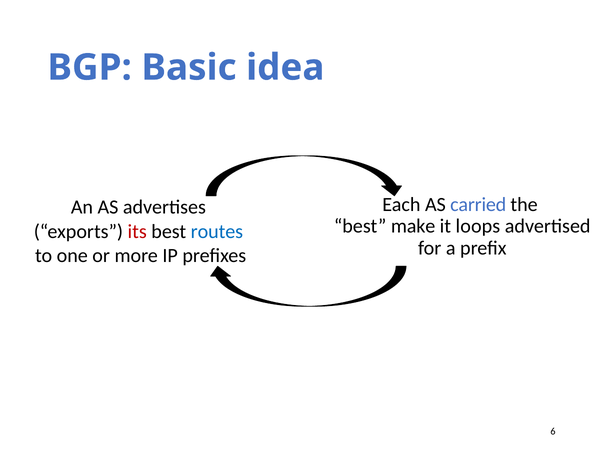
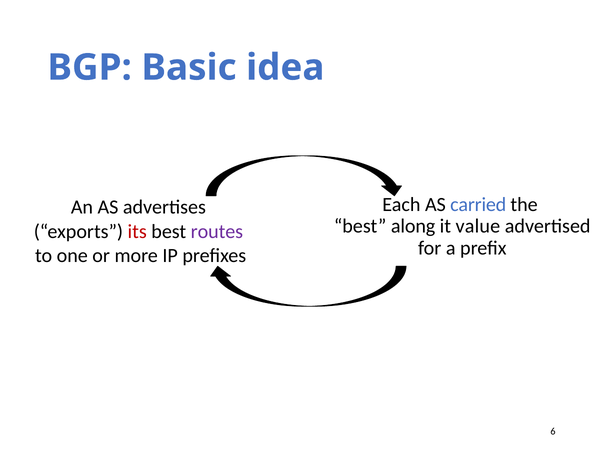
make: make -> along (413, 226)
loops: loops -> value (478, 226)
routes colour: blue -> purple (217, 232)
